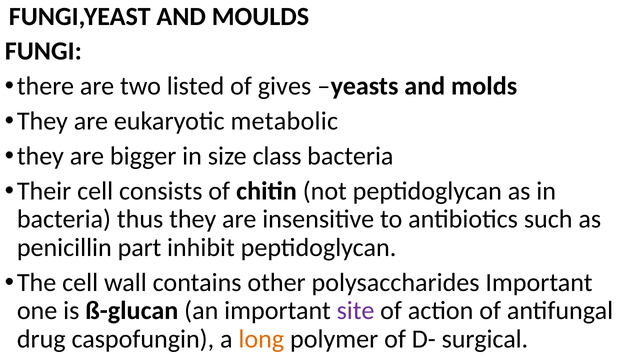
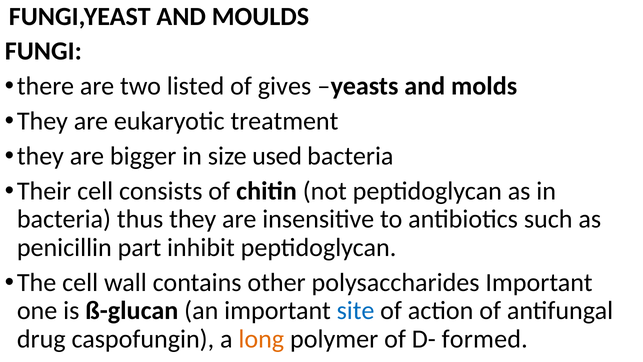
metabolic: metabolic -> treatment (284, 121)
class: class -> used (277, 156)
site colour: purple -> blue (356, 310)
surgical: surgical -> formed (485, 339)
